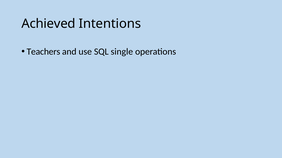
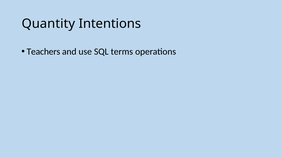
Achieved: Achieved -> Quantity (48, 24)
single: single -> terms (122, 52)
